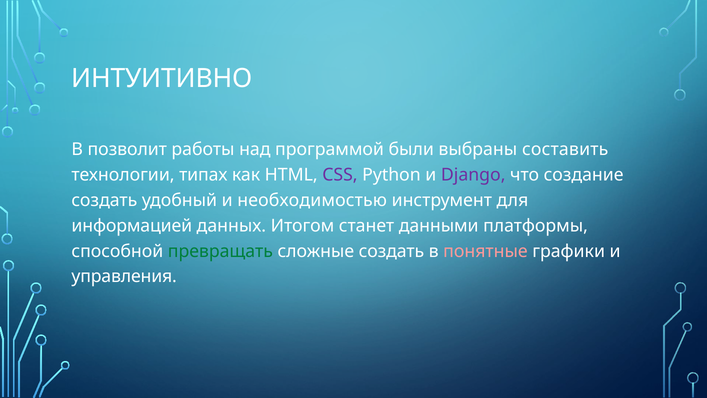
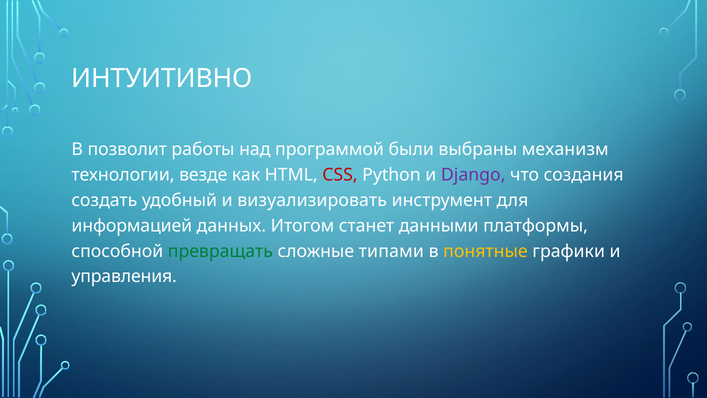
составить: составить -> механизм (565, 149)
типах: типах -> везде (203, 175)
CSS colour: purple -> red (340, 175)
создание: создание -> создания (584, 175)
необходимостью: необходимостью -> визуализировать (312, 200)
сложные создать: создать -> типами (391, 251)
понятные colour: pink -> yellow (485, 251)
